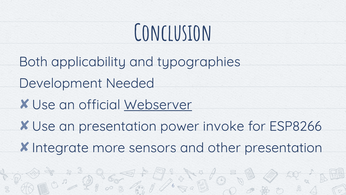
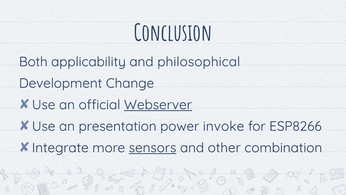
typographies: typographies -> philosophical (199, 62)
Needed: Needed -> Change (130, 83)
sensors underline: none -> present (153, 147)
other presentation: presentation -> combination (283, 147)
